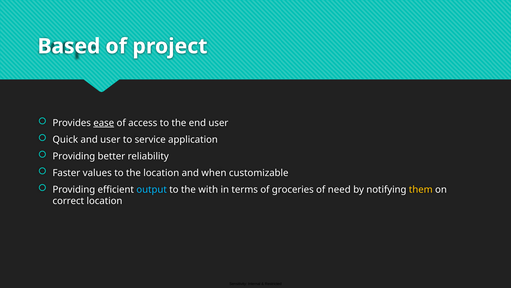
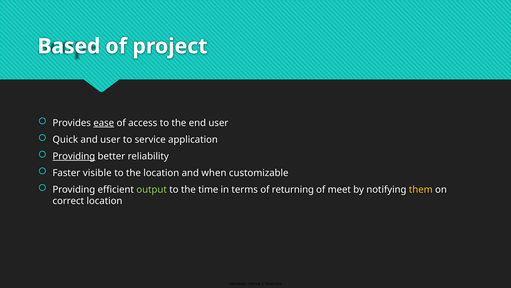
Providing underline: none -> present (74, 156)
values: values -> visible (97, 173)
output colour: light blue -> light green (152, 189)
with: with -> time (208, 189)
groceries: groceries -> returning (293, 189)
need: need -> meet (339, 189)
